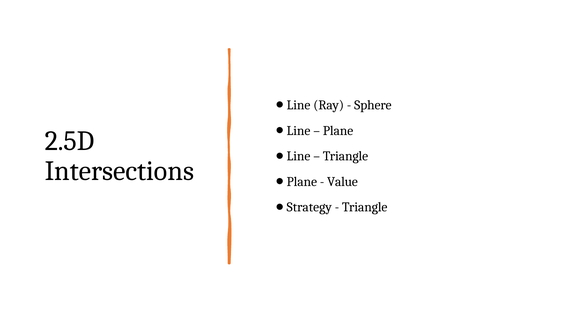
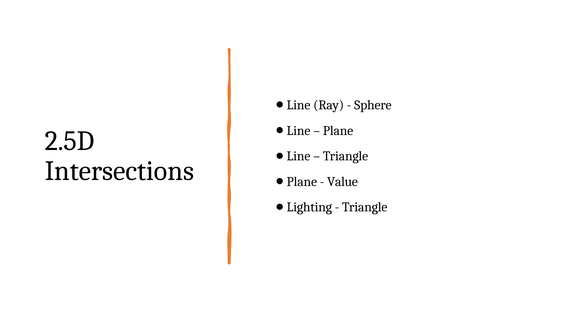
Strategy: Strategy -> Lighting (309, 208)
